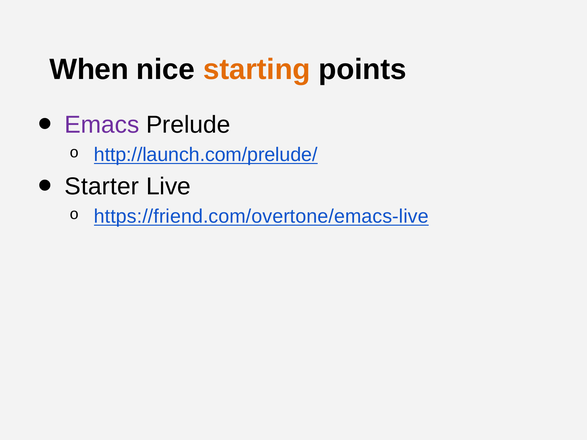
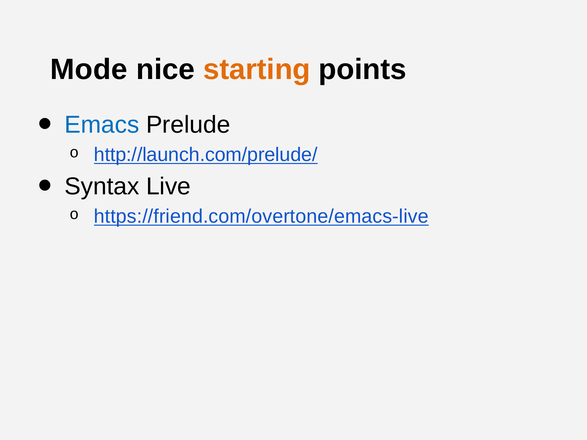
When: When -> Mode (89, 70)
Emacs colour: purple -> blue (102, 125)
Starter: Starter -> Syntax (102, 187)
